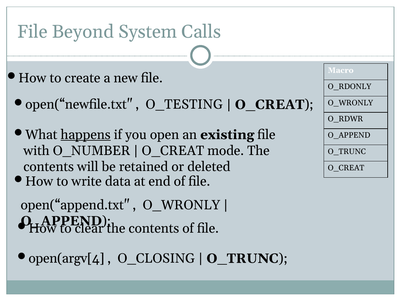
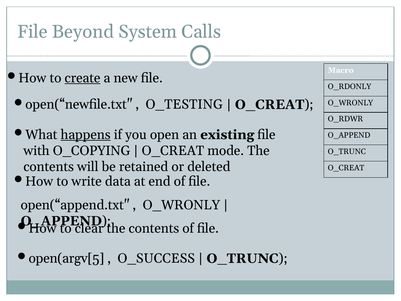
create underline: none -> present (83, 78)
O_NUMBER: O_NUMBER -> O_COPYING (92, 151)
open(argv[4: open(argv[4 -> open(argv[5 (66, 258)
O_CLOSING: O_CLOSING -> O_SUCCESS (156, 258)
